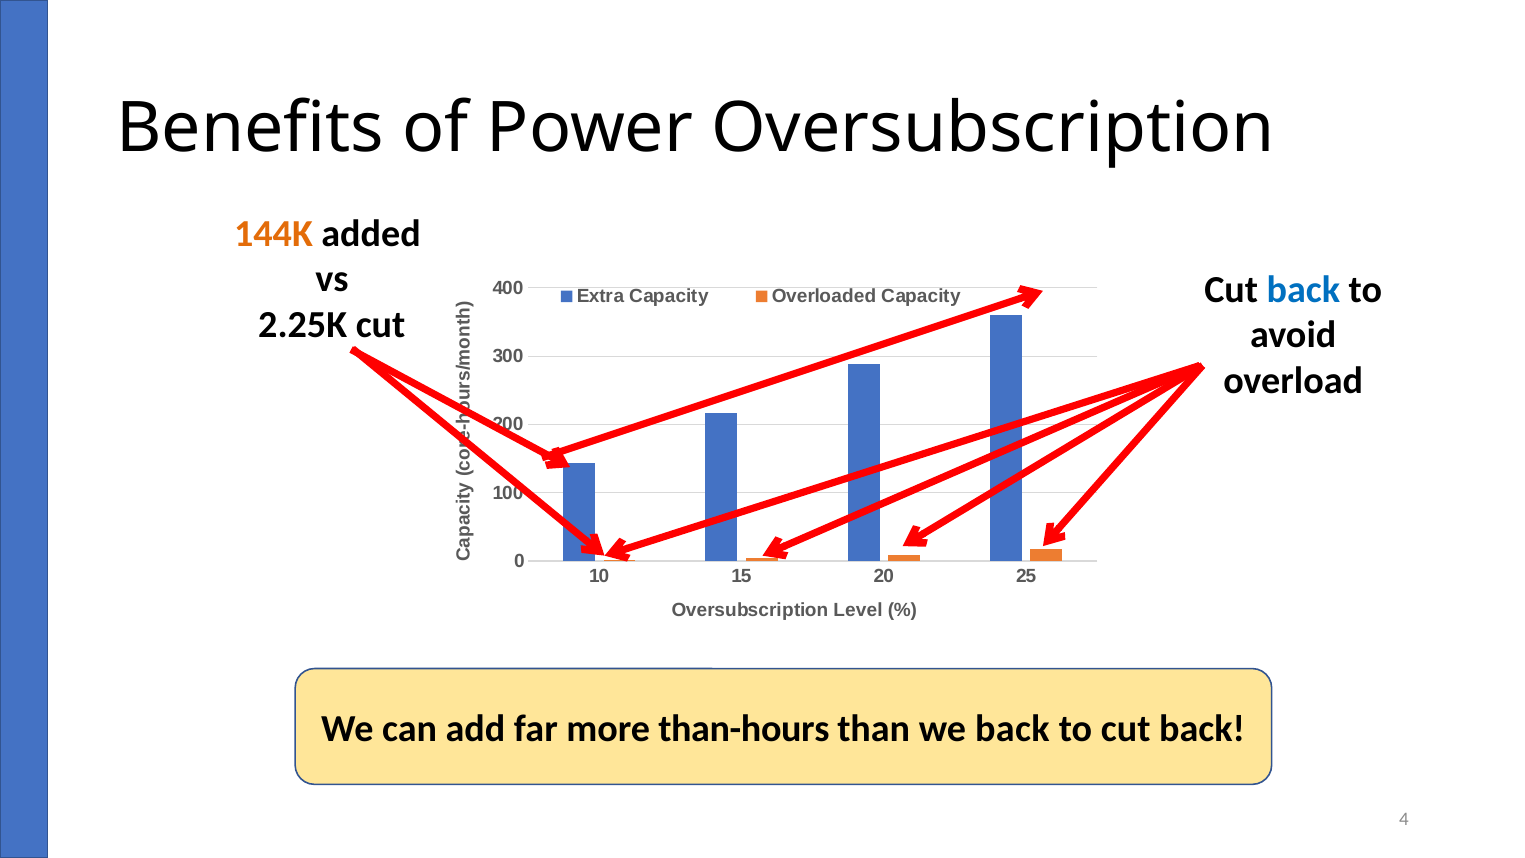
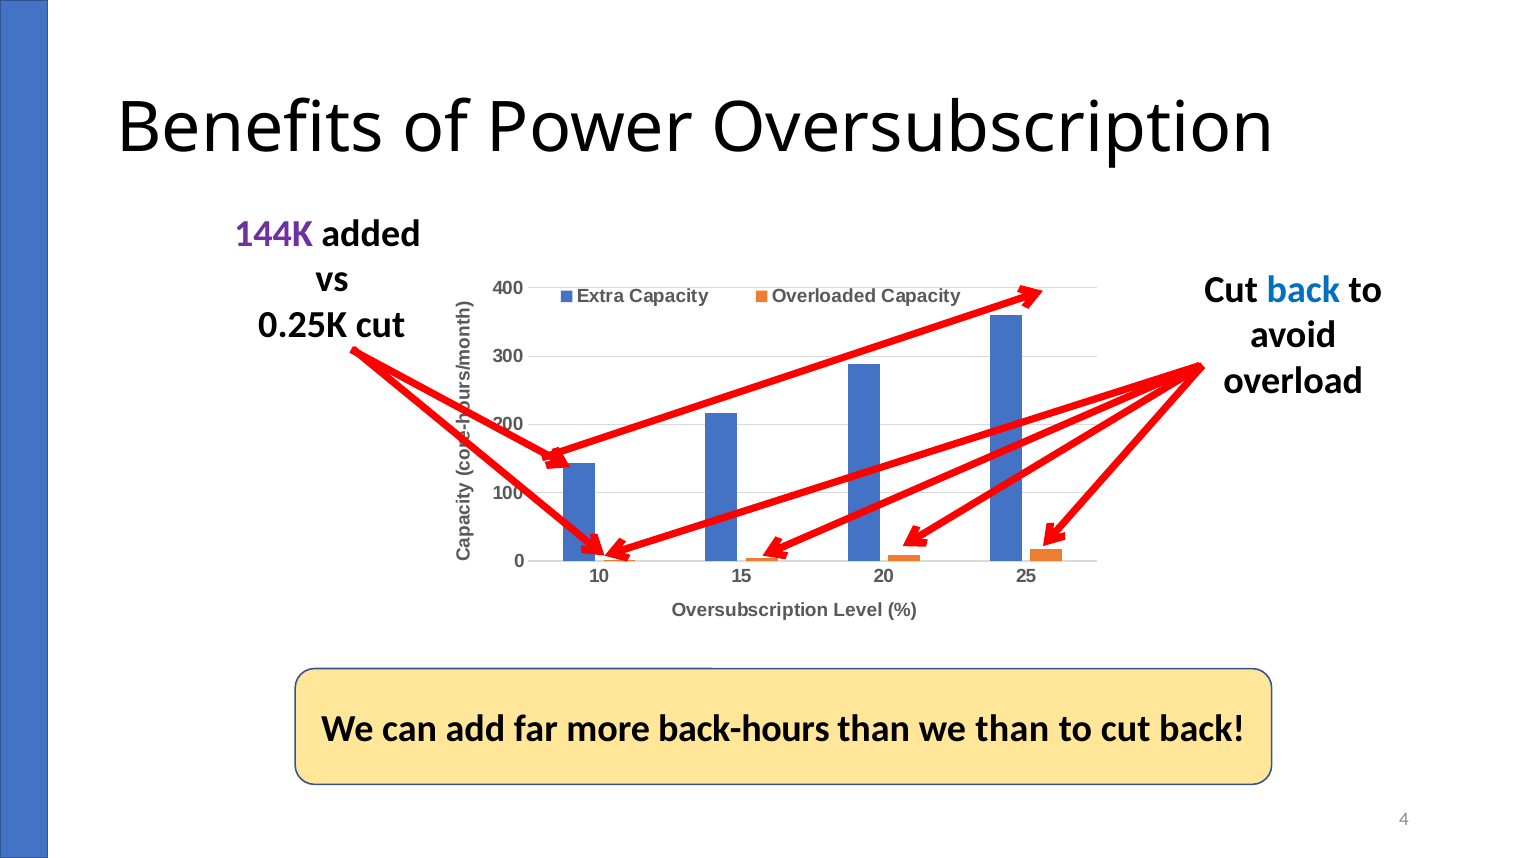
144K colour: orange -> purple (273, 234)
2.25K: 2.25K -> 0.25K (303, 325)
than-hours: than-hours -> back-hours (744, 729)
we back: back -> than (1012, 729)
